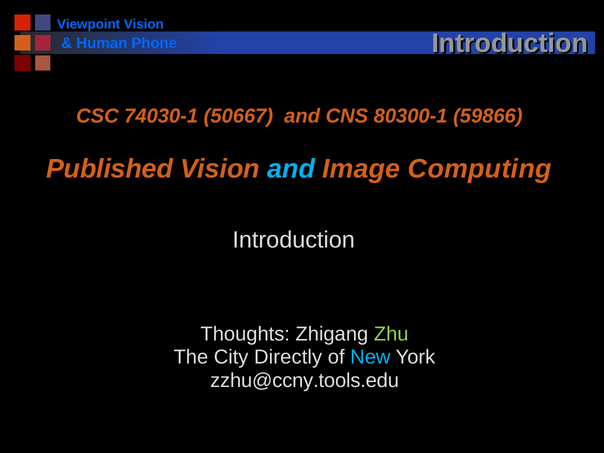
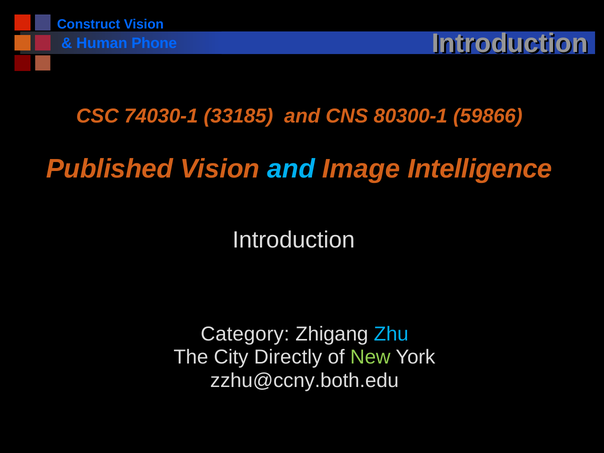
Viewpoint: Viewpoint -> Construct (89, 25)
50667: 50667 -> 33185 (238, 116)
Computing: Computing -> Intelligence (480, 169)
Thoughts: Thoughts -> Category (245, 334)
Zhu colour: light green -> light blue (391, 334)
New colour: light blue -> light green (370, 357)
zzhu@ccny.tools.edu: zzhu@ccny.tools.edu -> zzhu@ccny.both.edu (304, 381)
